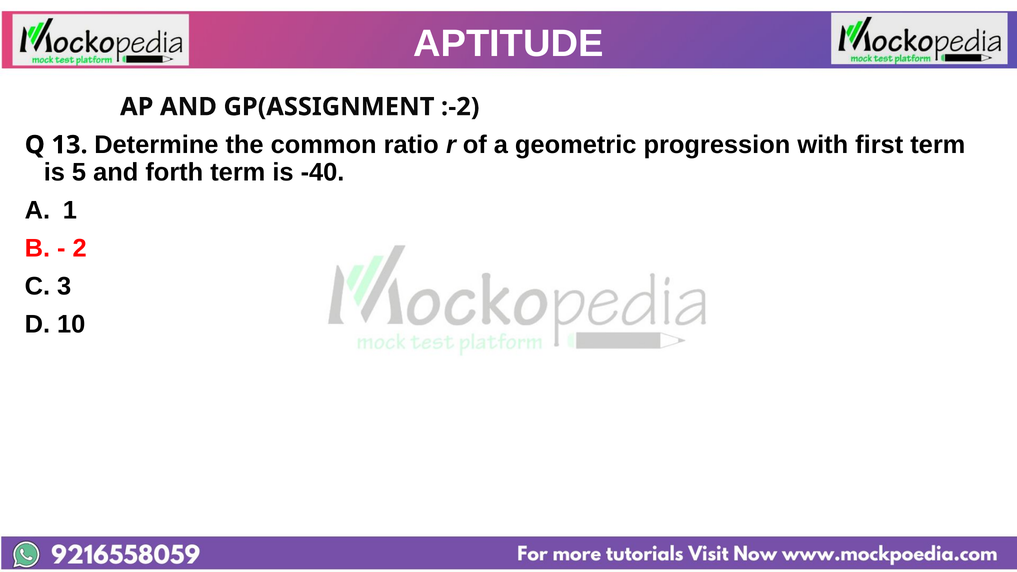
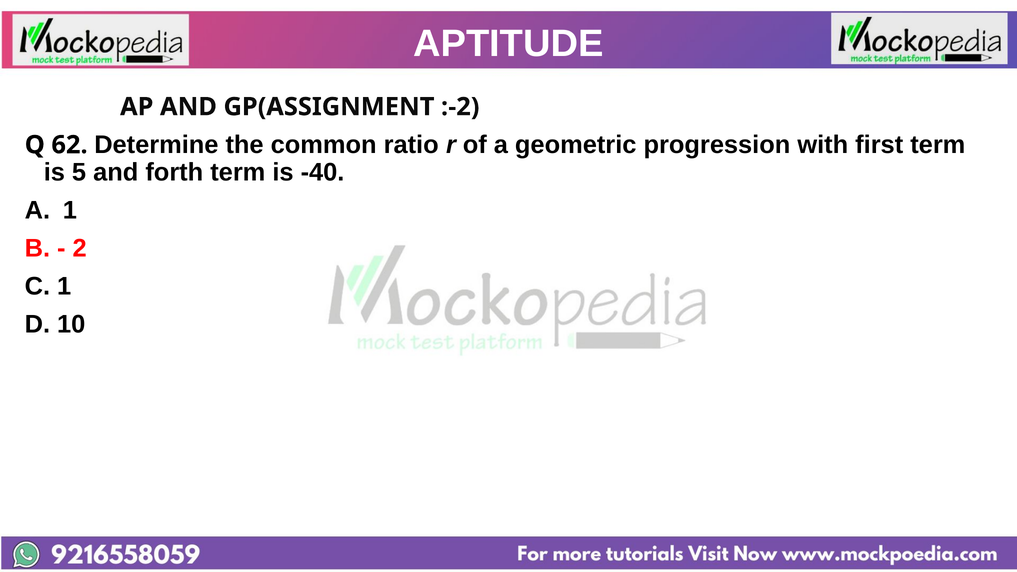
13: 13 -> 62 (70, 145)
C 3: 3 -> 1 (64, 286)
